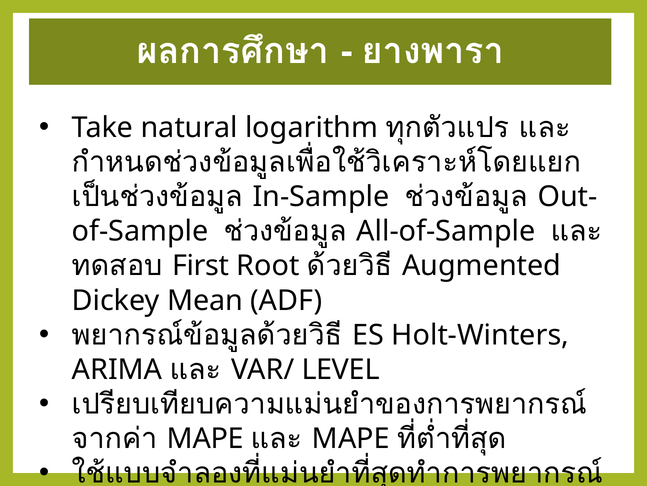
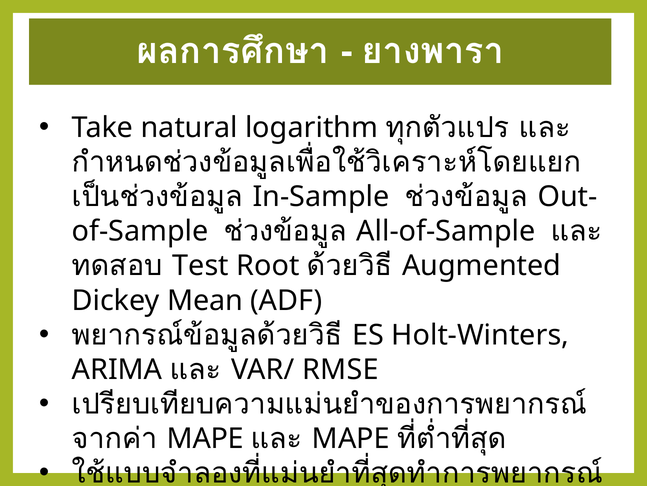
First: First -> Test (201, 266)
LEVEL: LEVEL -> RMSE (340, 369)
